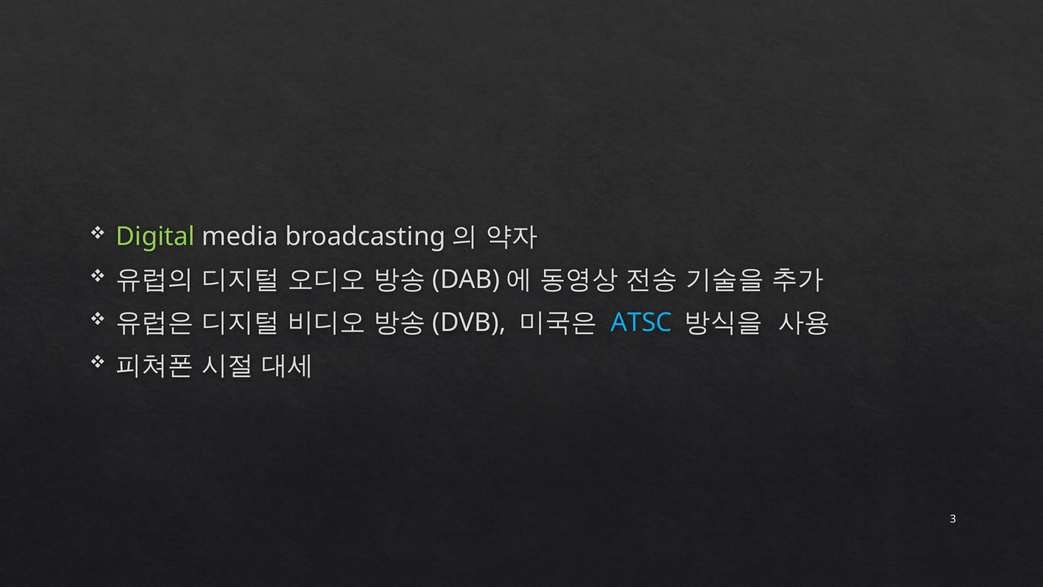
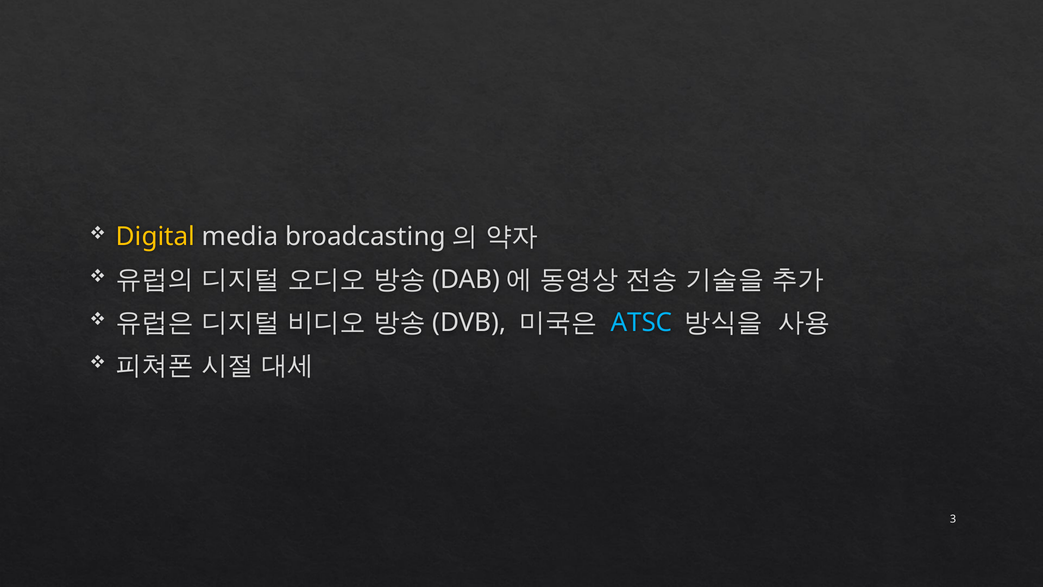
Digital colour: light green -> yellow (155, 237)
